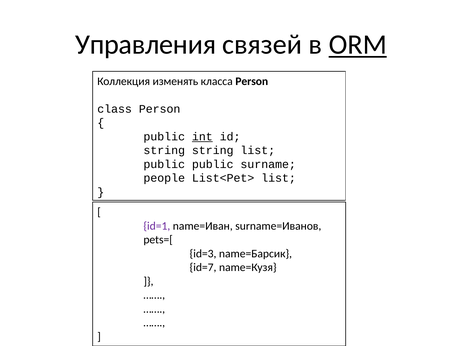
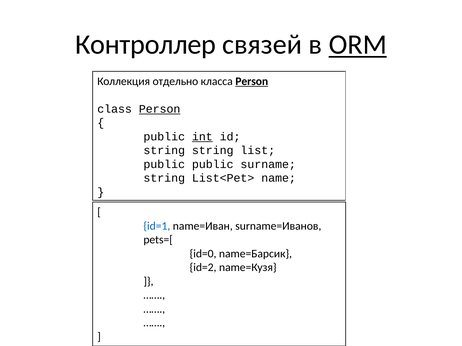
Управления: Управления -> Контроллер (146, 45)
изменять: изменять -> отдельно (175, 81)
Person underline: none -> present (252, 81)
Person underline: none -> present (160, 109)
people: people -> string (164, 178)
List<Pet> list: list -> name (279, 178)
id=1 colour: purple -> blue (157, 226)
id=3: id=3 -> id=0 (203, 254)
id=7: id=7 -> id=2 (203, 268)
